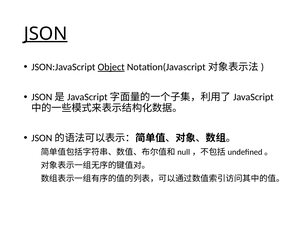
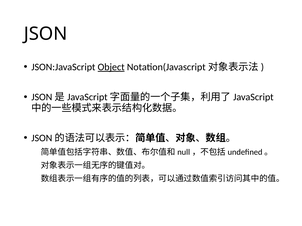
JSON underline: present -> none (46, 34)
